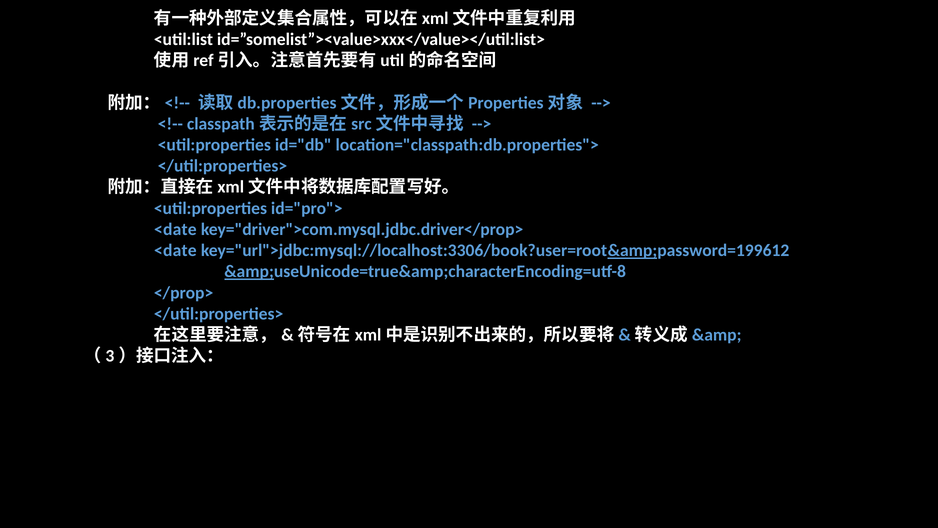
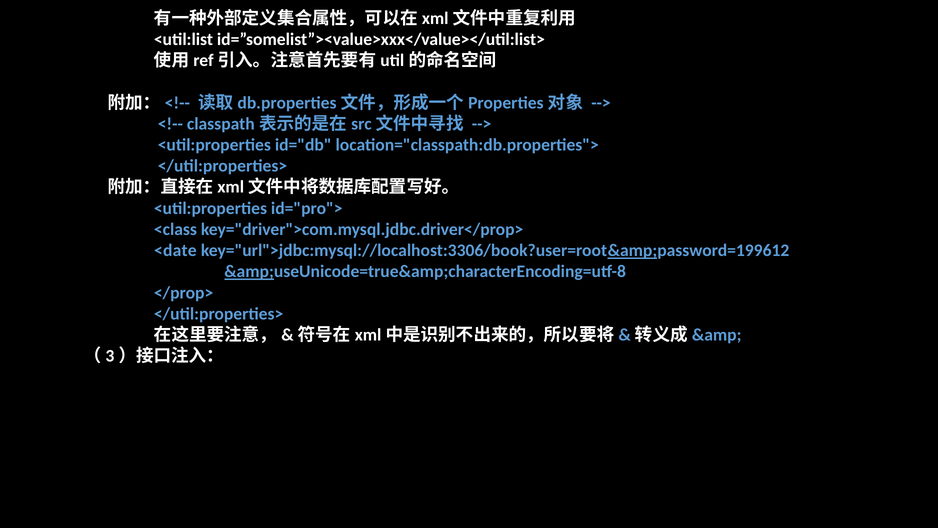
<date: <date -> <class (175, 229)
